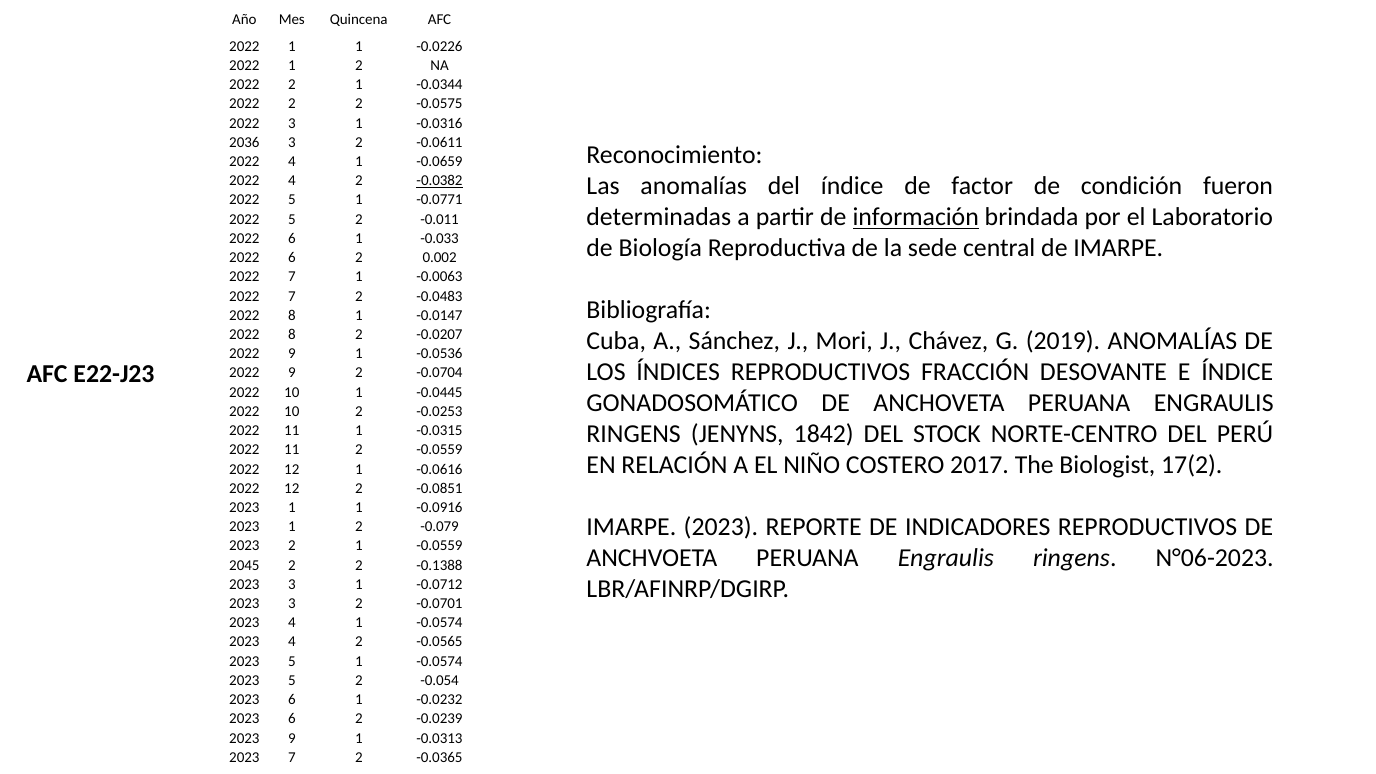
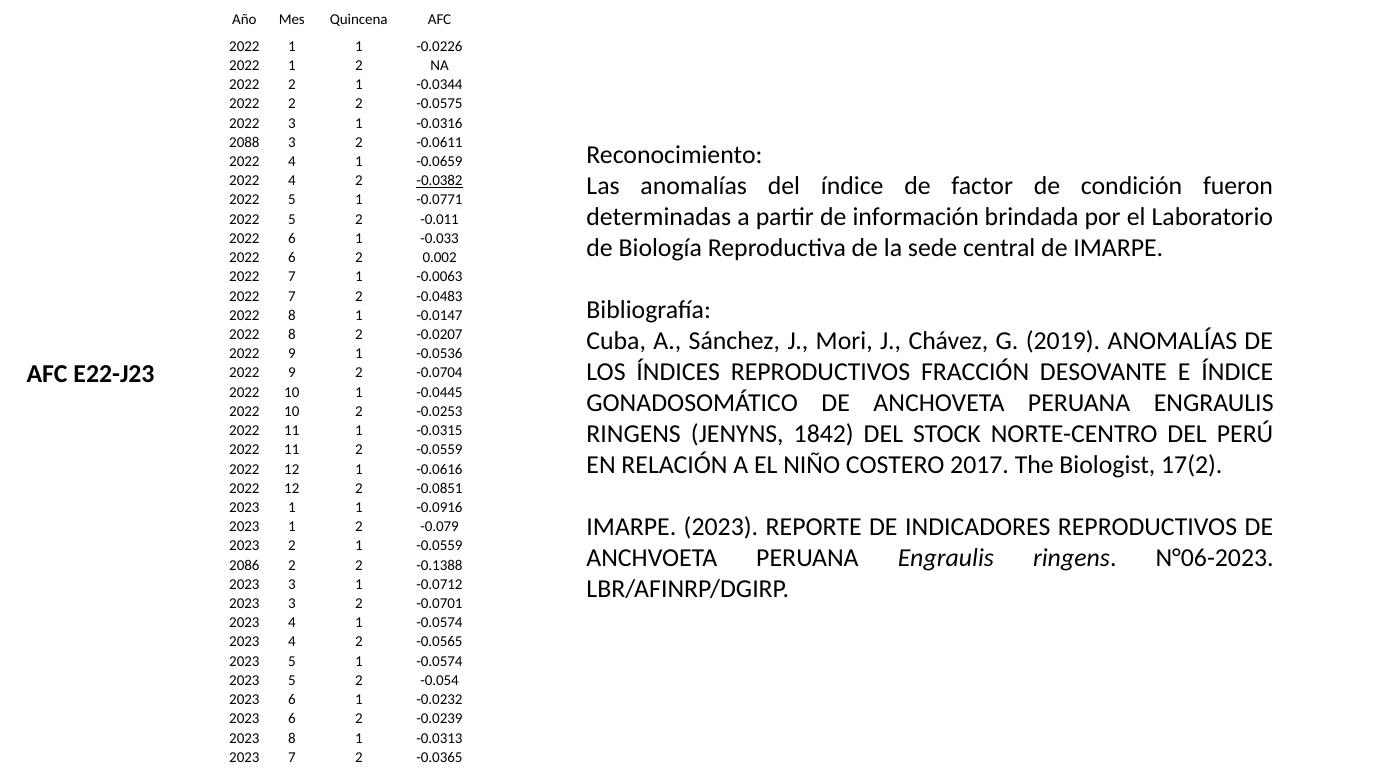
2036: 2036 -> 2088 (244, 142)
información underline: present -> none (916, 217)
2045: 2045 -> 2086 (244, 565)
2023 9: 9 -> 8 (292, 738)
